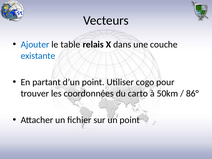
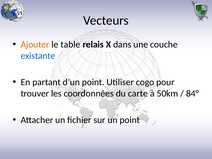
Ajouter colour: blue -> orange (35, 44)
carto: carto -> carte (138, 94)
86°: 86° -> 84° (192, 94)
